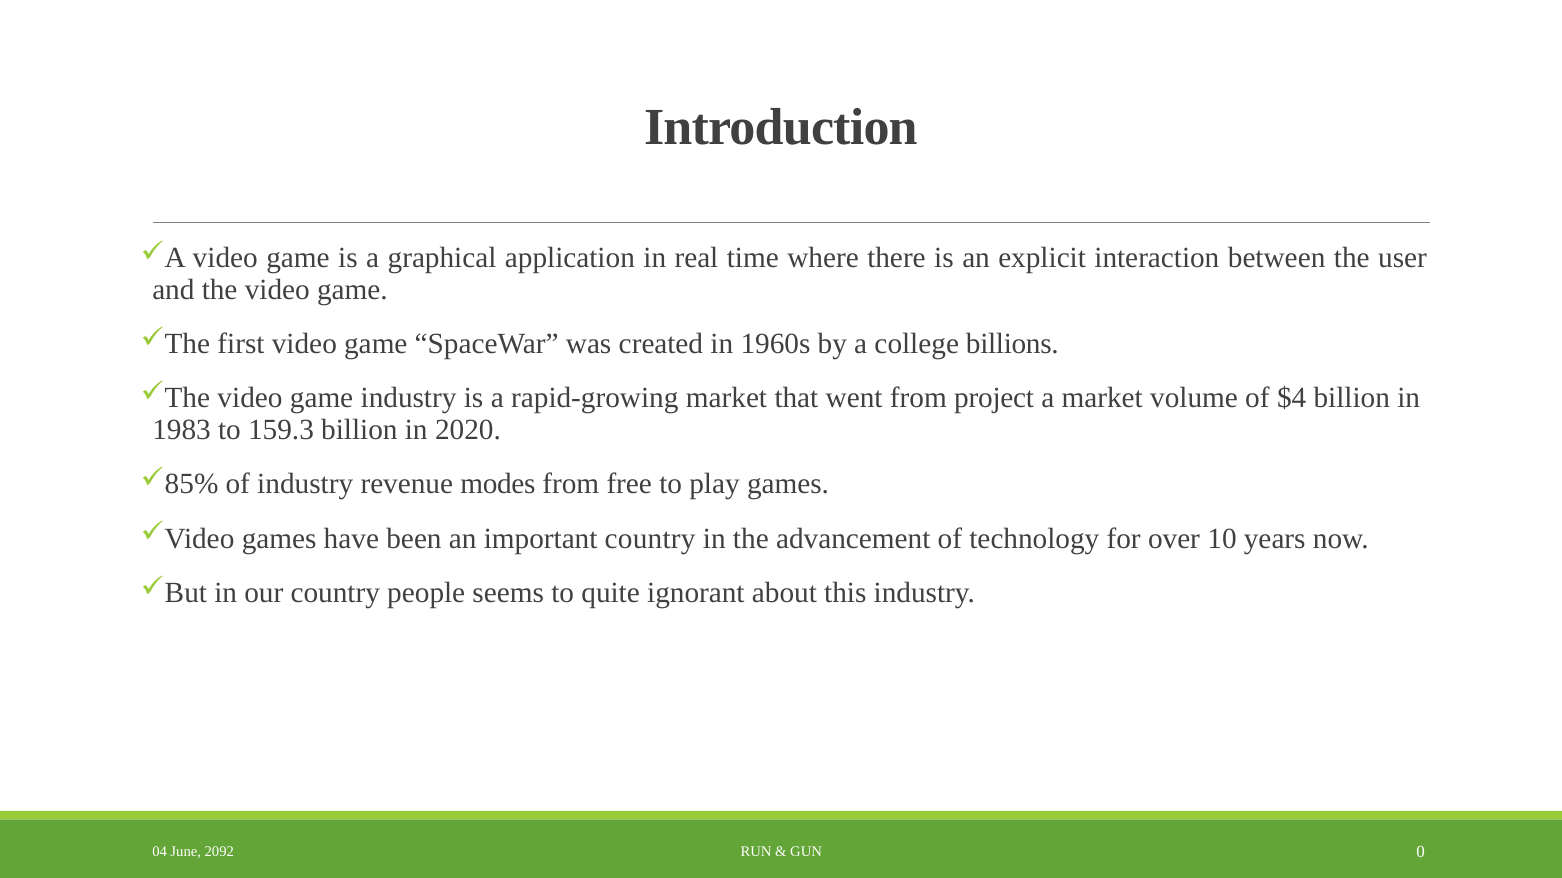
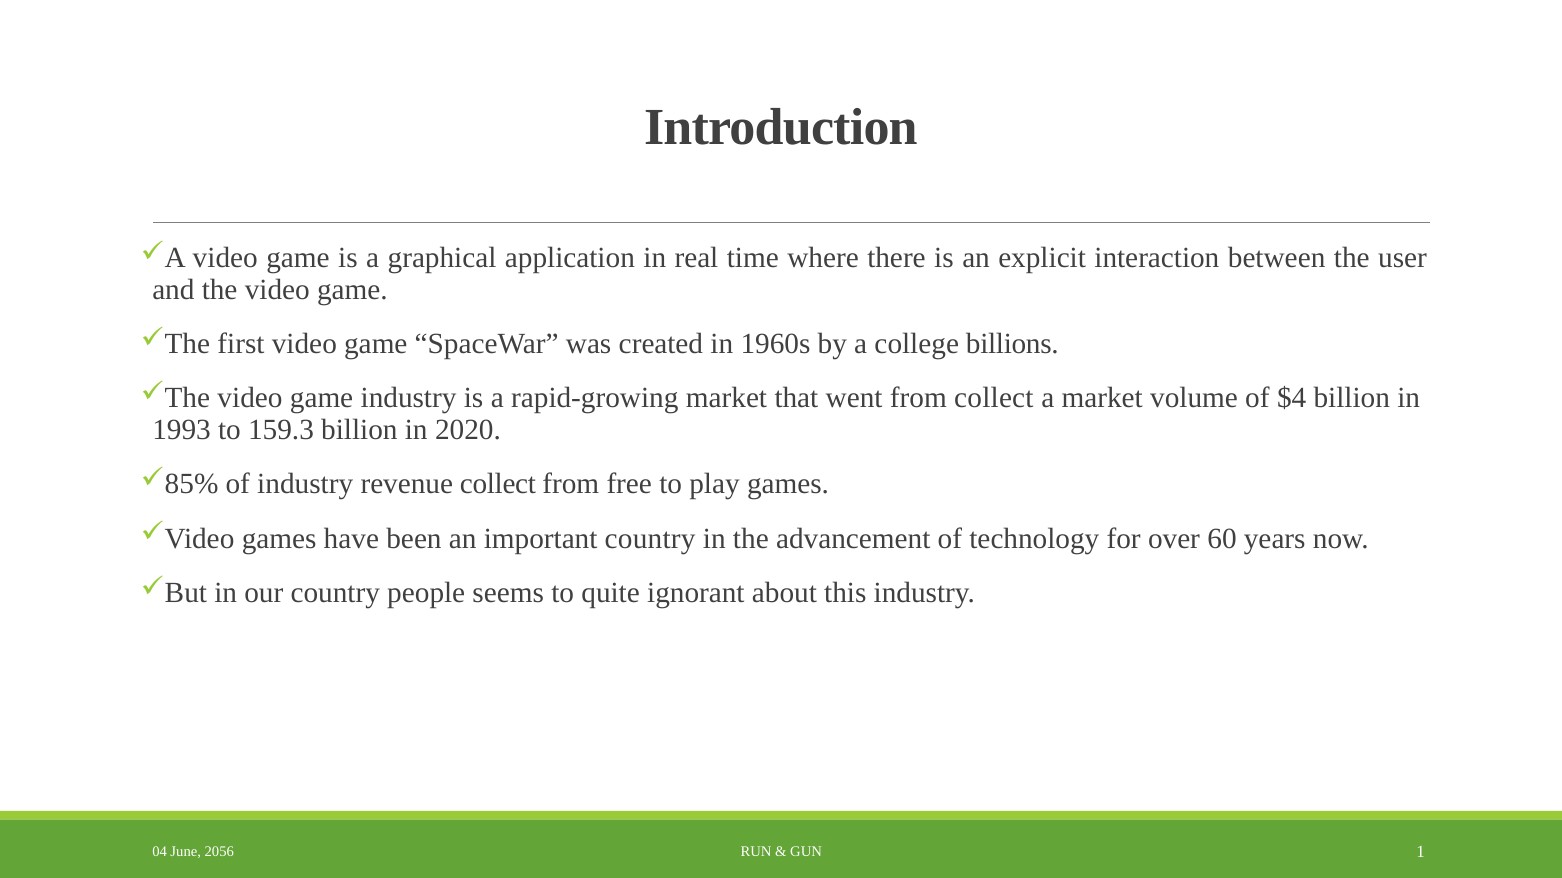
from project: project -> collect (994, 398)
1983: 1983 -> 1993 (182, 430)
revenue modes: modes -> collect (498, 485)
10: 10 -> 60 (1222, 539)
2092: 2092 -> 2056 (219, 852)
0: 0 -> 1 (1421, 852)
